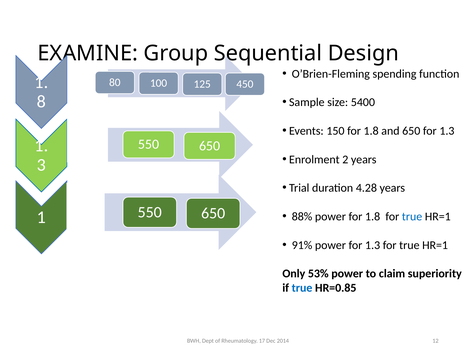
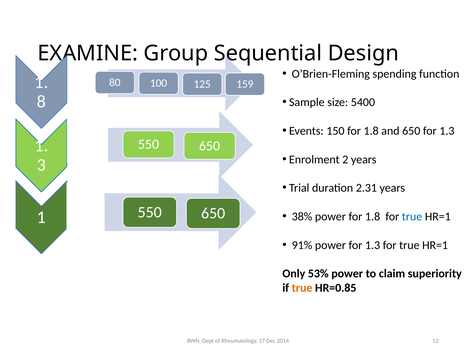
450: 450 -> 159 (245, 84)
4.28: 4.28 -> 2.31 (366, 188)
88%: 88% -> 38% (302, 217)
true colour: blue -> orange (302, 288)
